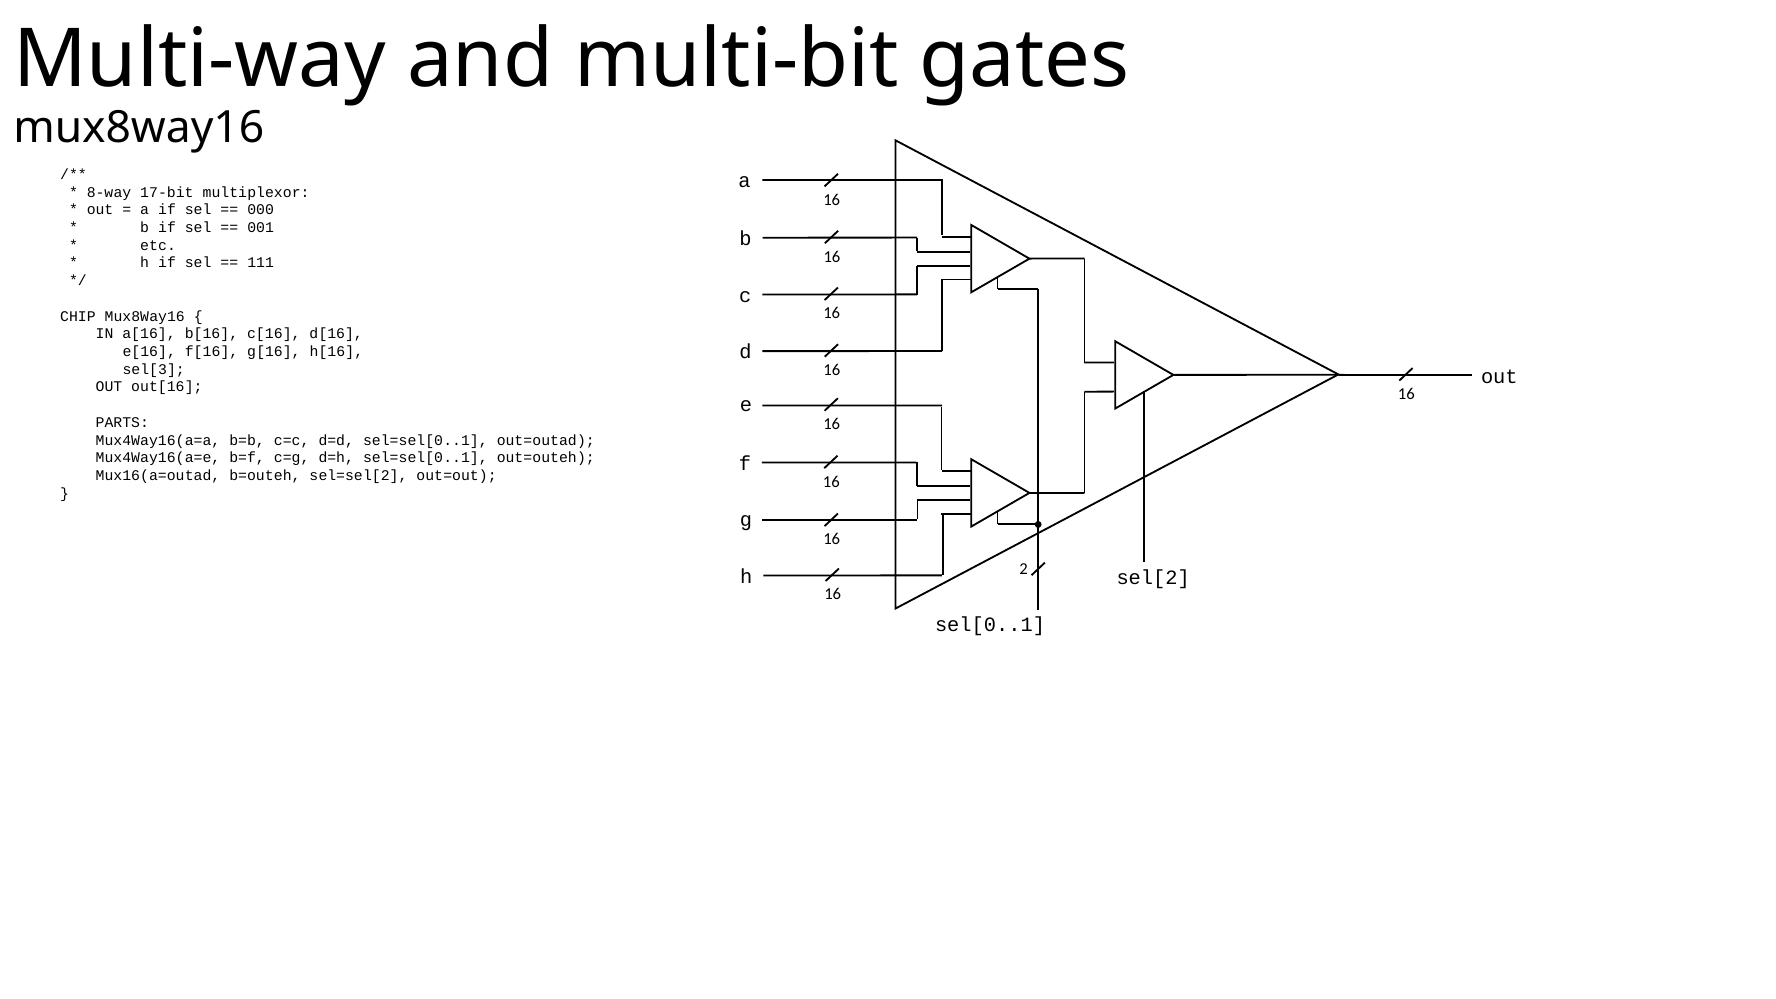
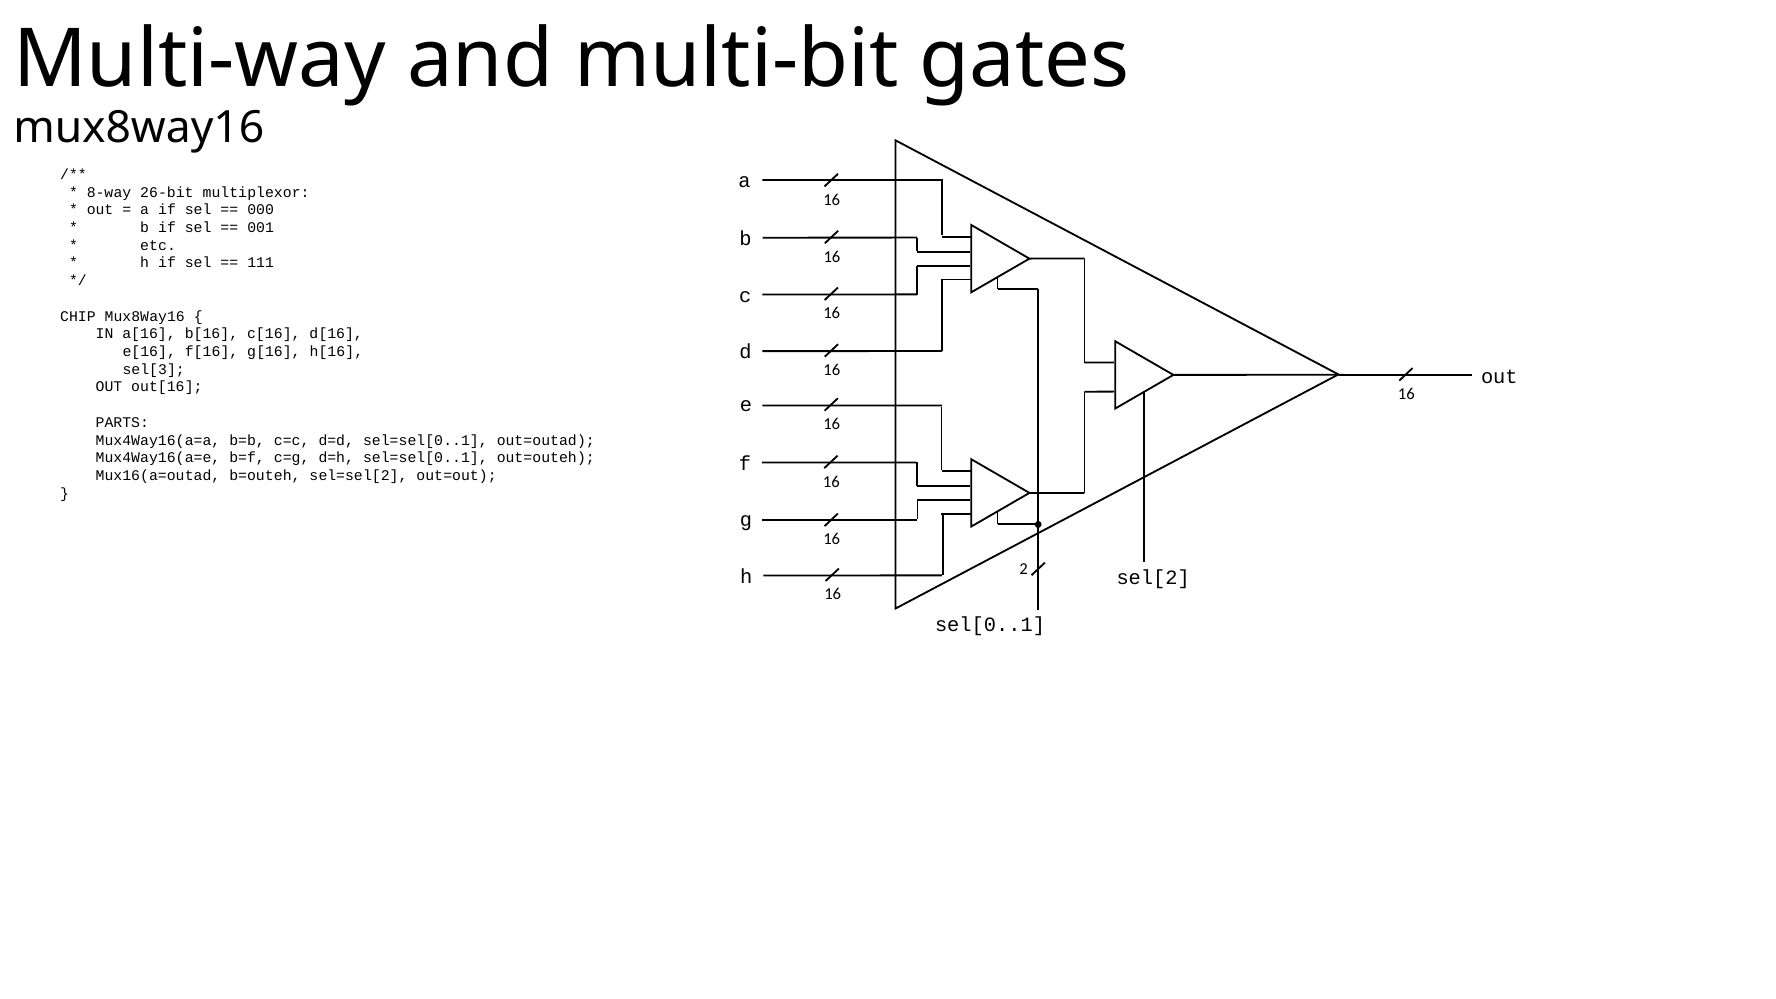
17-bit: 17-bit -> 26-bit (167, 192)
